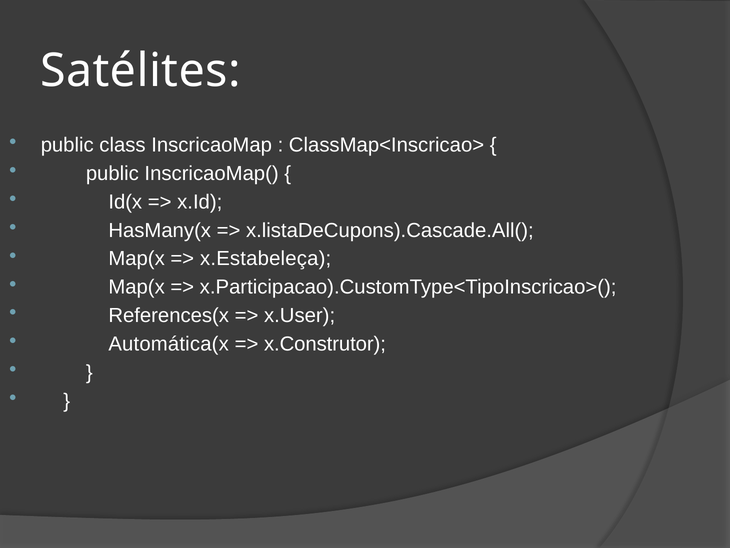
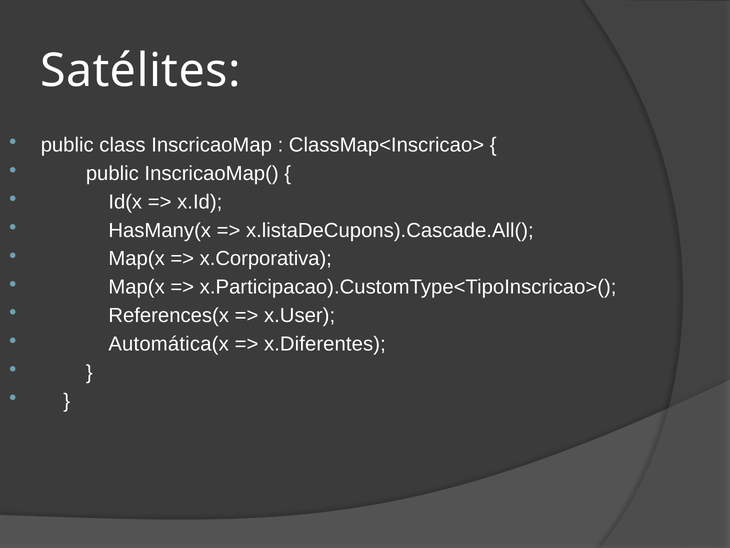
x.Estabeleça: x.Estabeleça -> x.Corporativa (266, 259)
x.Construtor: x.Construtor -> x.Diferentes (325, 344)
